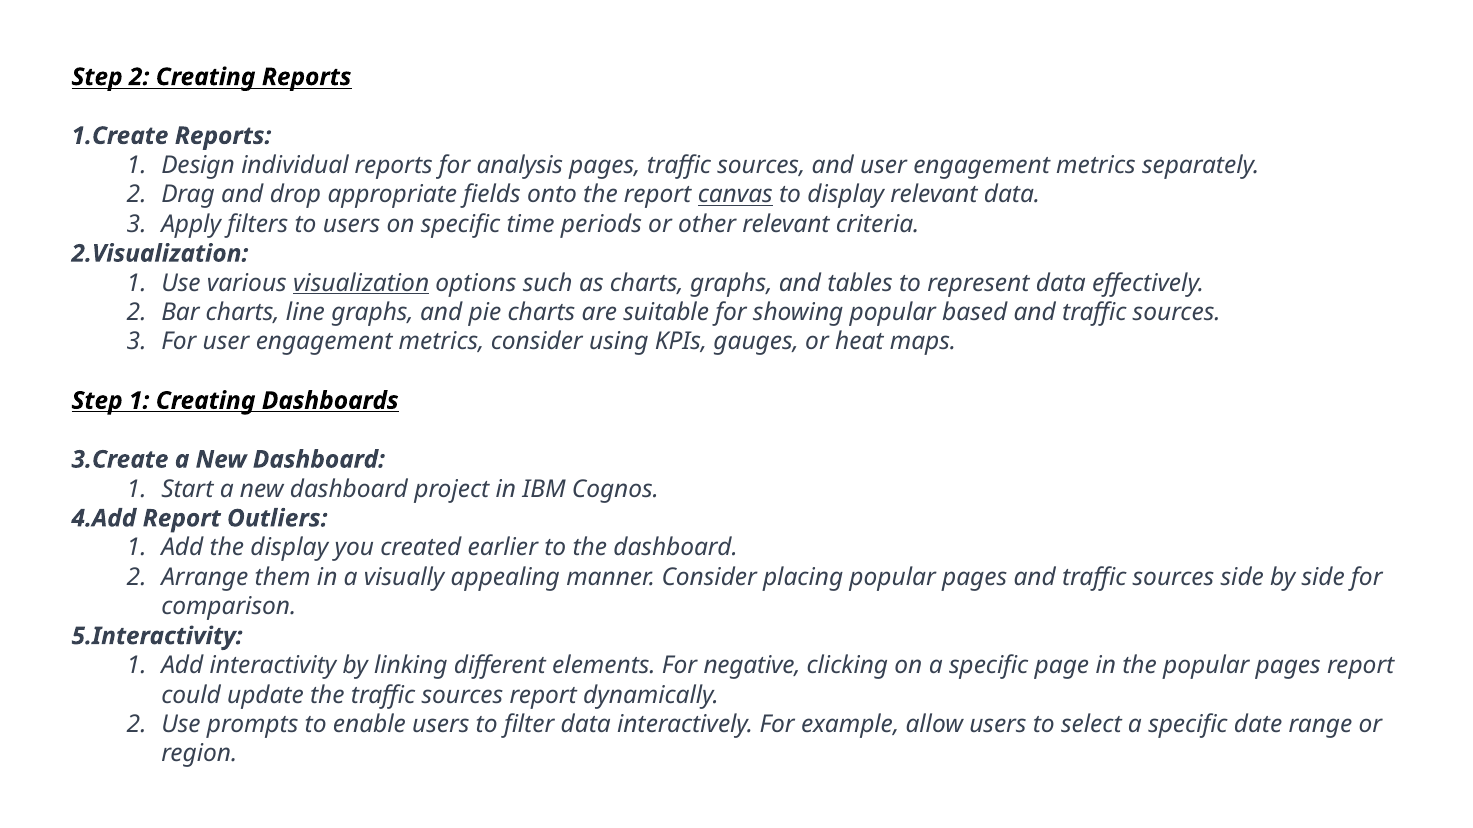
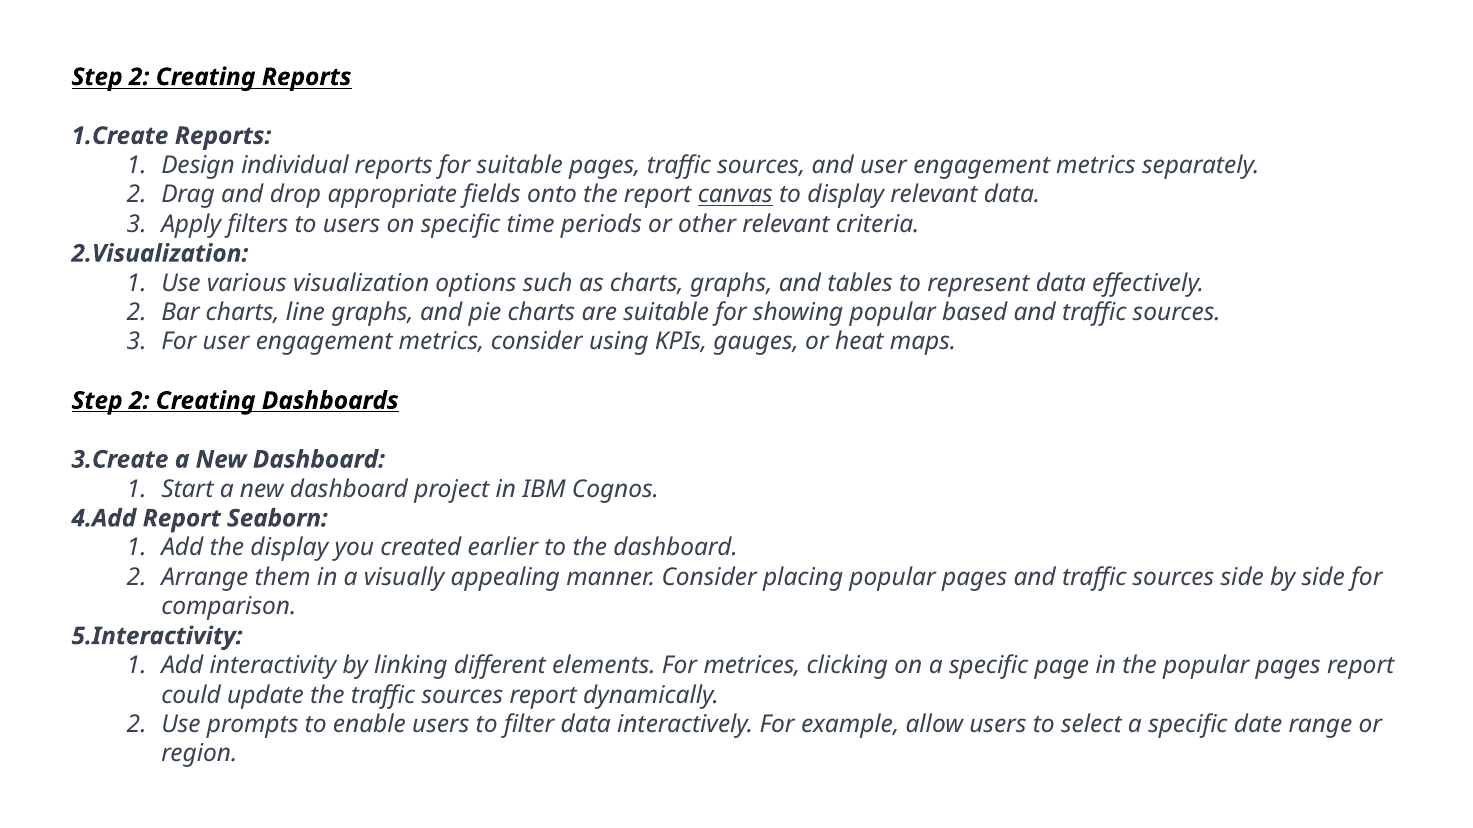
for analysis: analysis -> suitable (520, 165)
visualization underline: present -> none (361, 283)
1: 1 -> 2 (139, 401)
Outliers: Outliers -> Seaborn (277, 519)
negative: negative -> metrices (752, 666)
